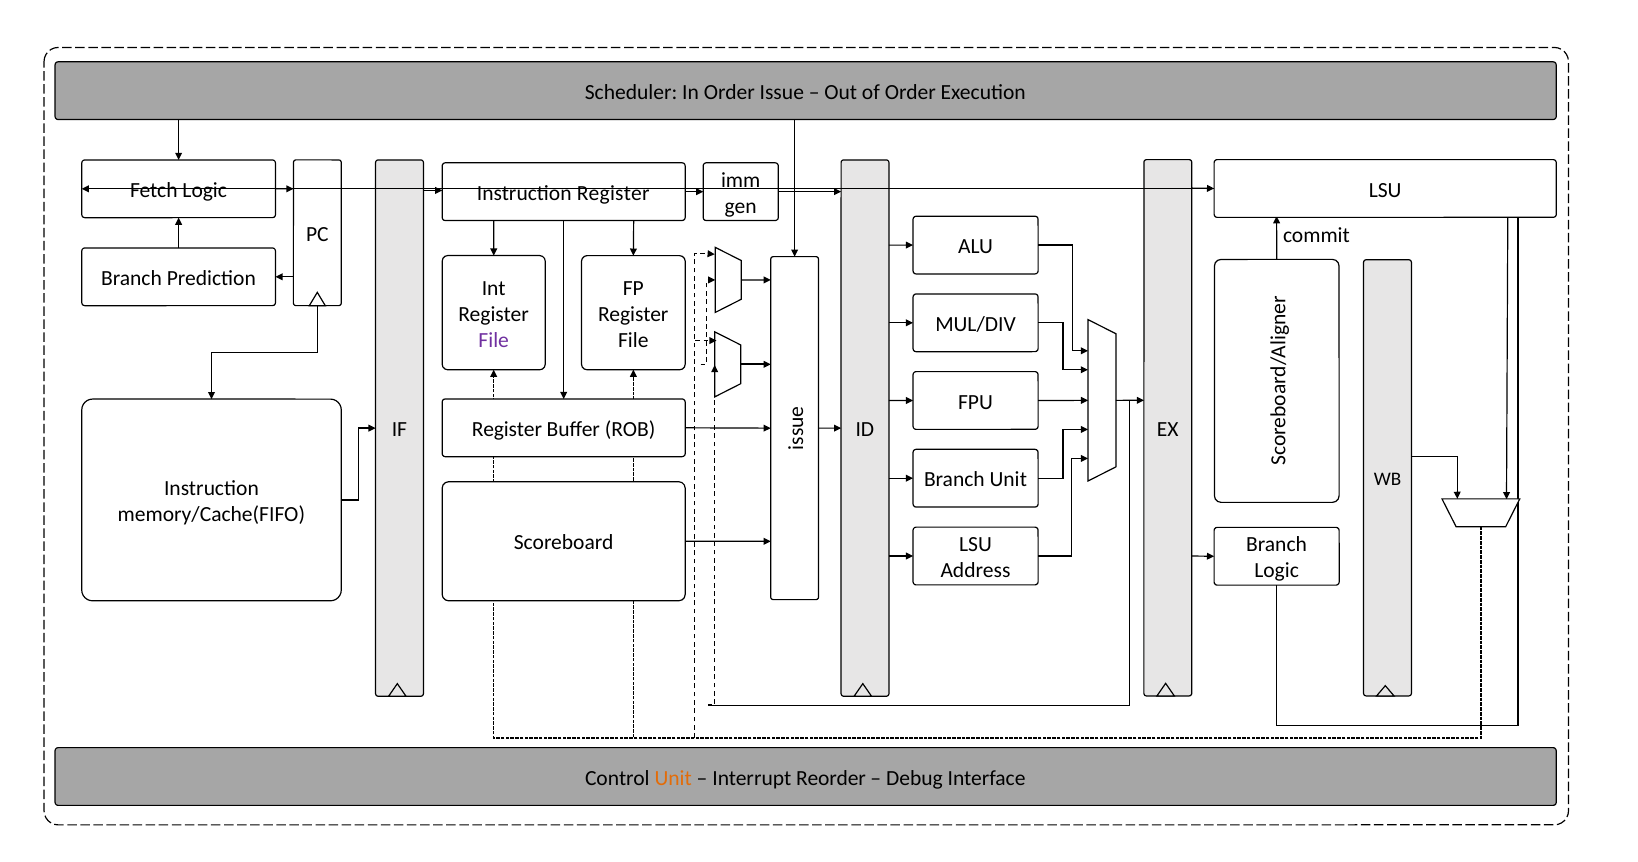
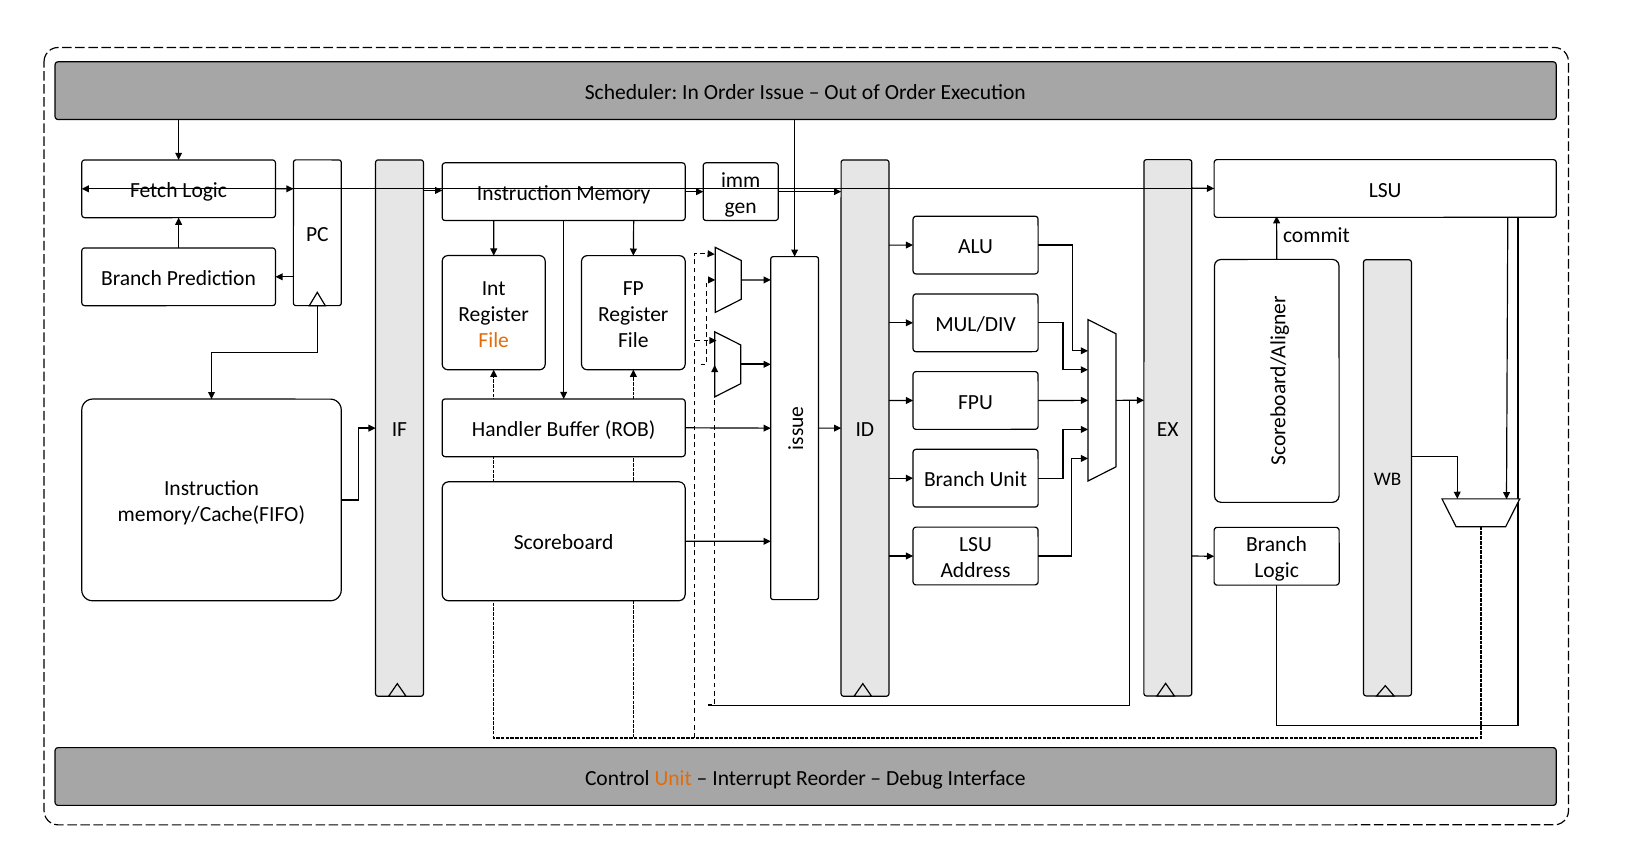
Instruction Register: Register -> Memory (613, 193)
File colour: purple -> orange (494, 340)
Register: Register -> Handler (507, 429)
